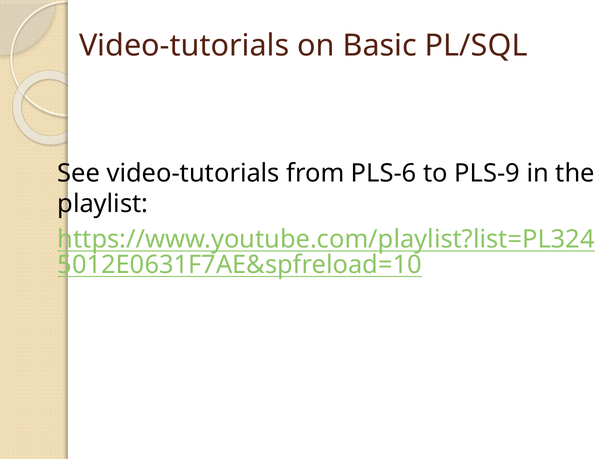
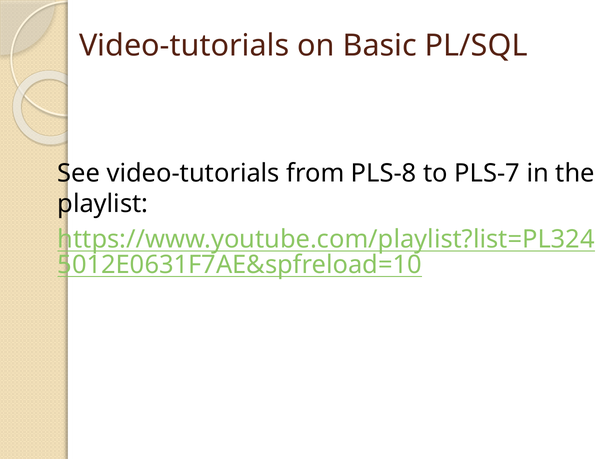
PLS-6: PLS-6 -> PLS-8 (384, 173)
PLS-9: PLS-9 -> PLS-7 (487, 173)
